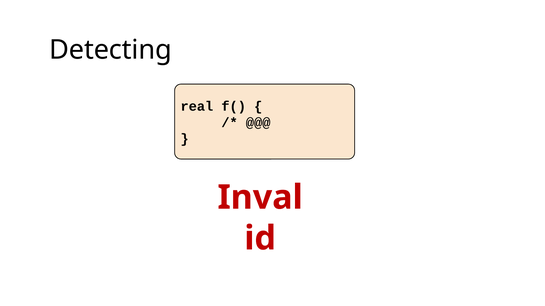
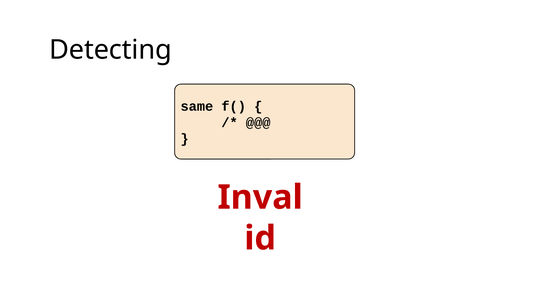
real: real -> same (197, 106)
